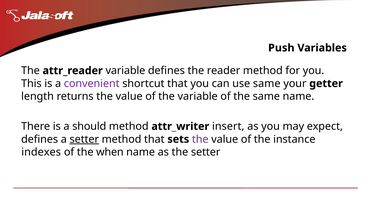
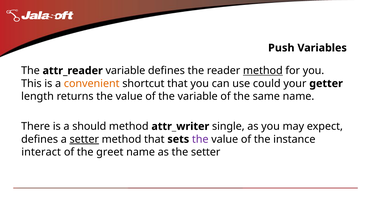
method underline: none -> present (263, 71)
convenient colour: purple -> orange (92, 84)
use same: same -> could (267, 84)
insert: insert -> single (228, 126)
indexes: indexes -> interact (41, 152)
when: when -> greet (110, 152)
